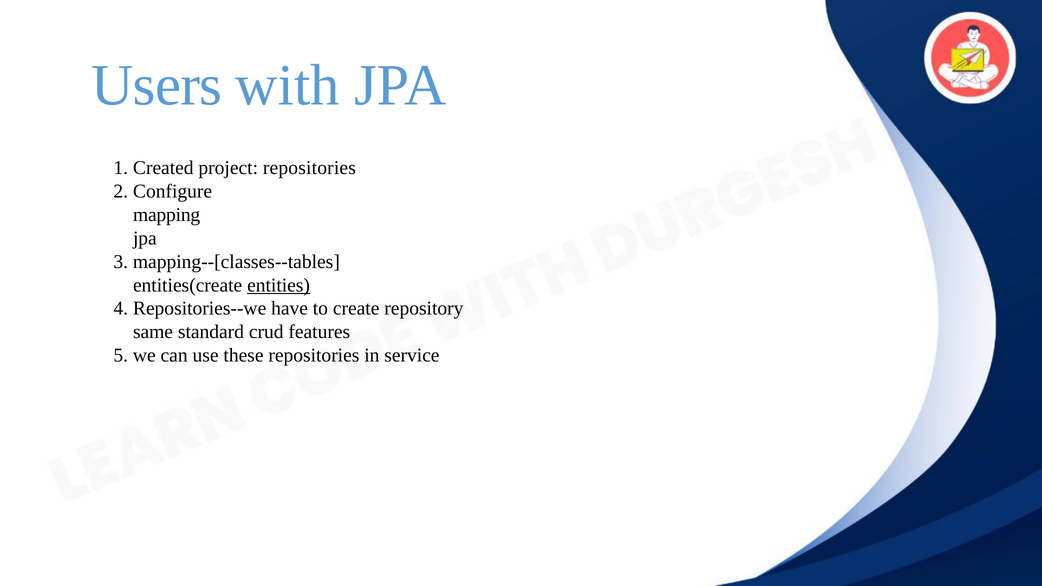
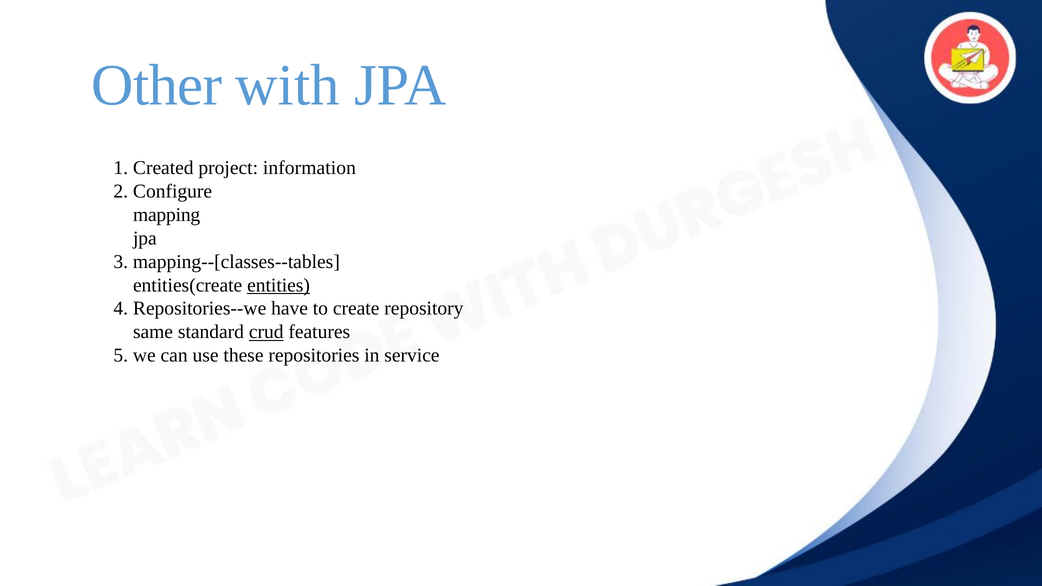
Users: Users -> Other (157, 85)
project repositories: repositories -> information (309, 168)
crud underline: none -> present (266, 332)
